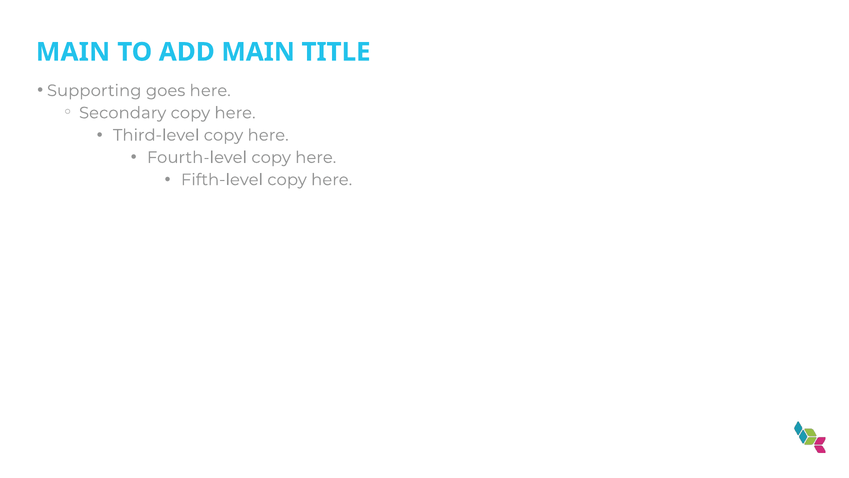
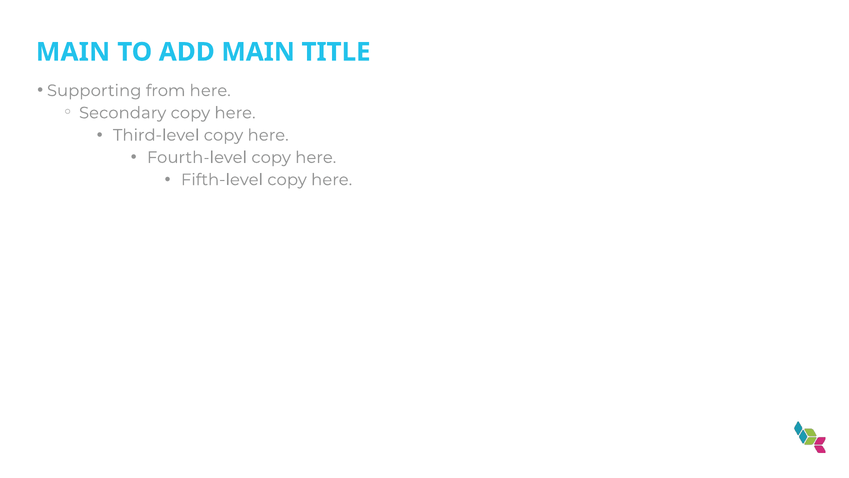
goes: goes -> from (166, 91)
